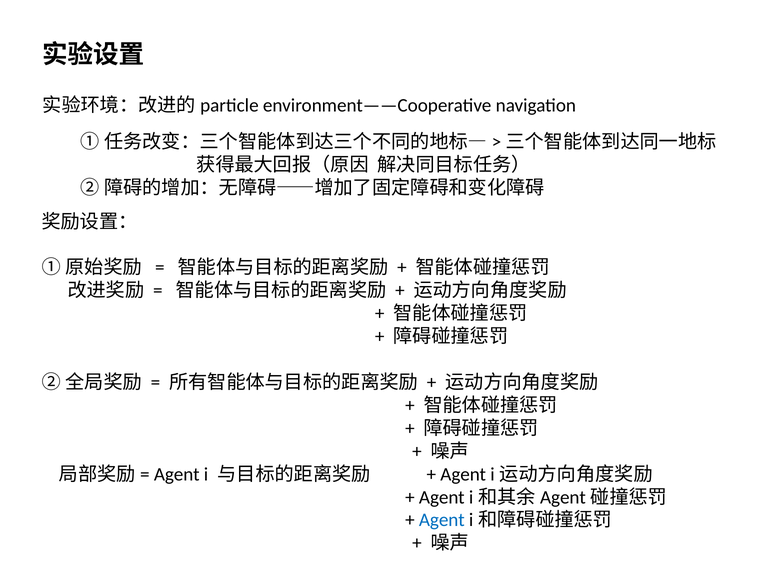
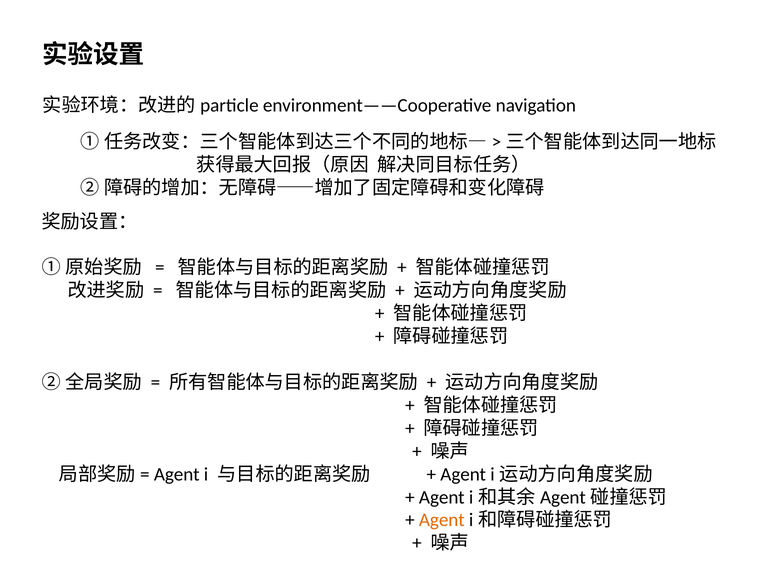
Agent colour: blue -> orange (442, 521)
